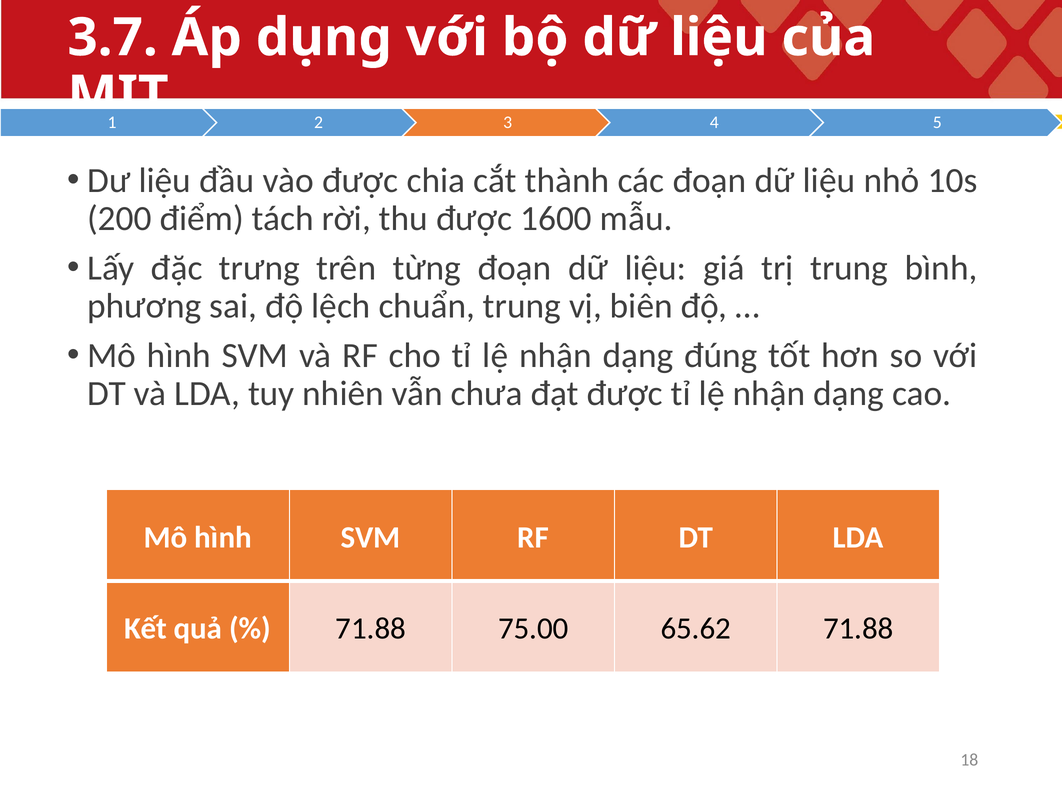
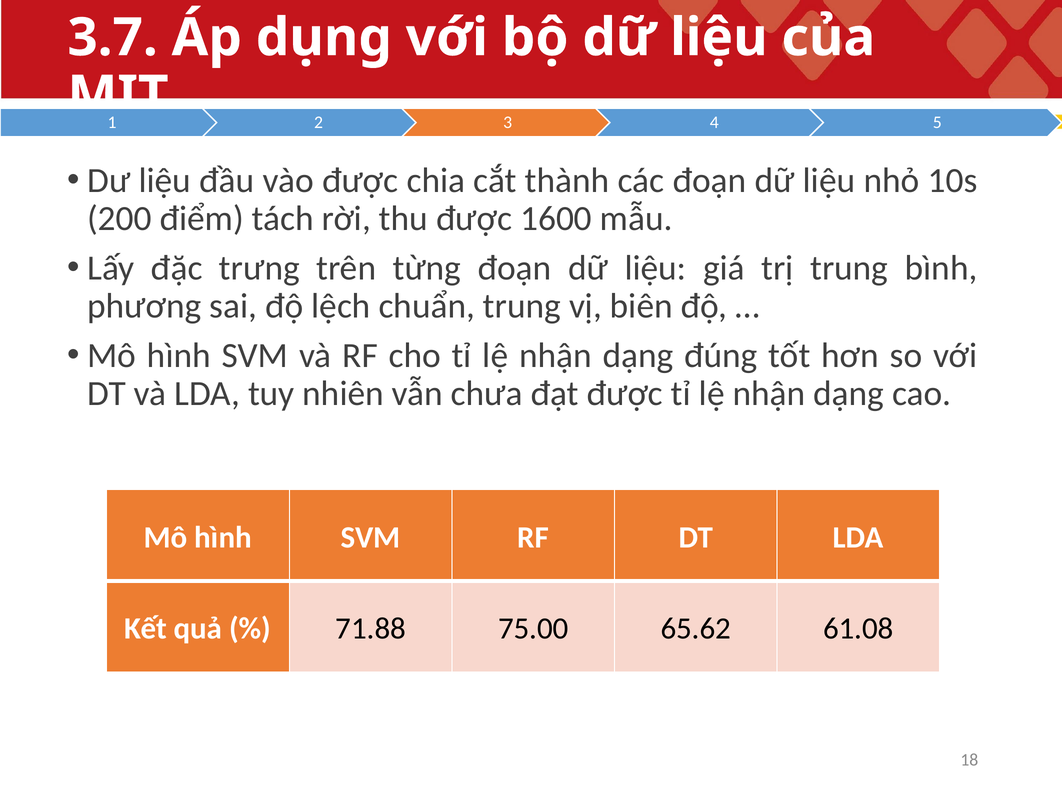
65.62 71.88: 71.88 -> 61.08 (858, 629)
